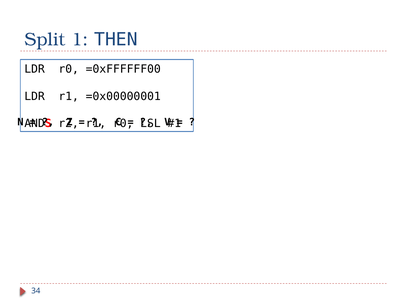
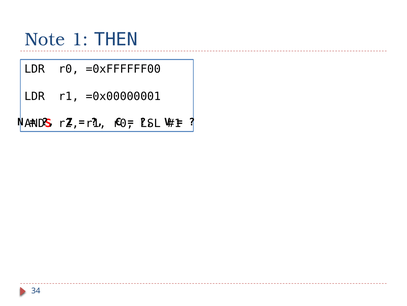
Split: Split -> Note (45, 39)
